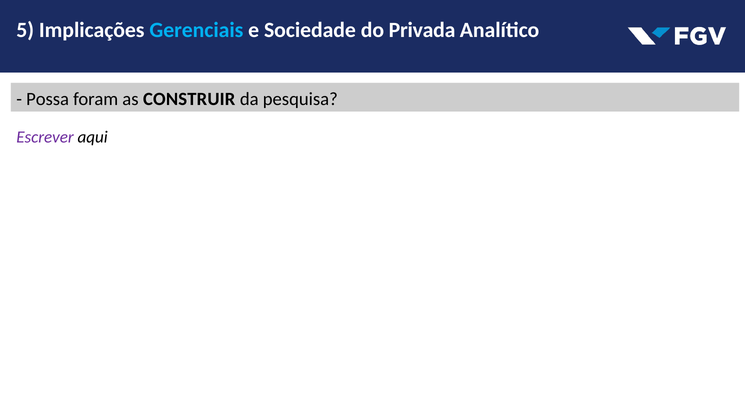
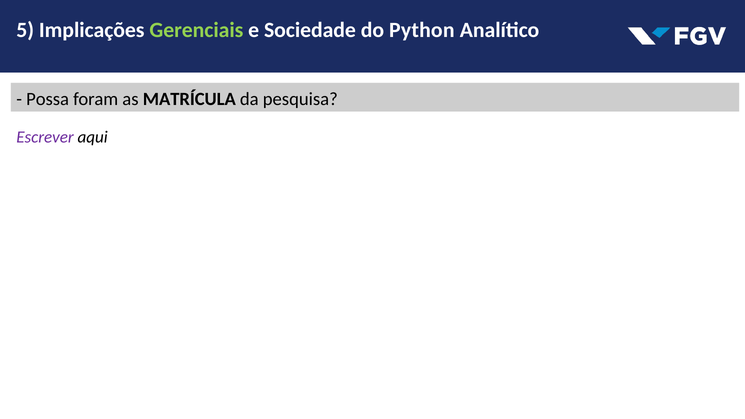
Gerenciais colour: light blue -> light green (196, 30)
Privada: Privada -> Python (422, 30)
CONSTRUIR: CONSTRUIR -> MATRÍCULA (189, 99)
